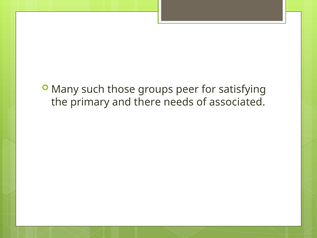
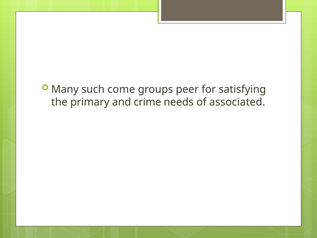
those: those -> come (121, 89)
there: there -> crime (147, 102)
